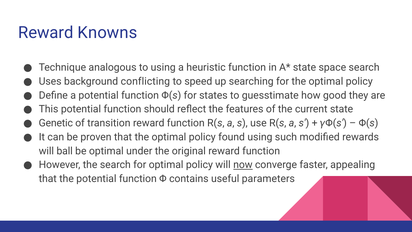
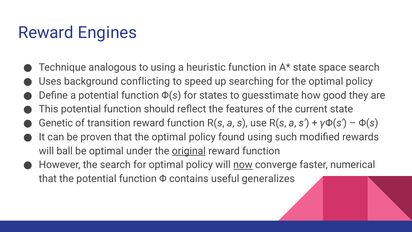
Knowns: Knowns -> Engines (107, 33)
original underline: none -> present (189, 151)
appealing: appealing -> numerical (353, 165)
parameters: parameters -> generalizes (268, 179)
